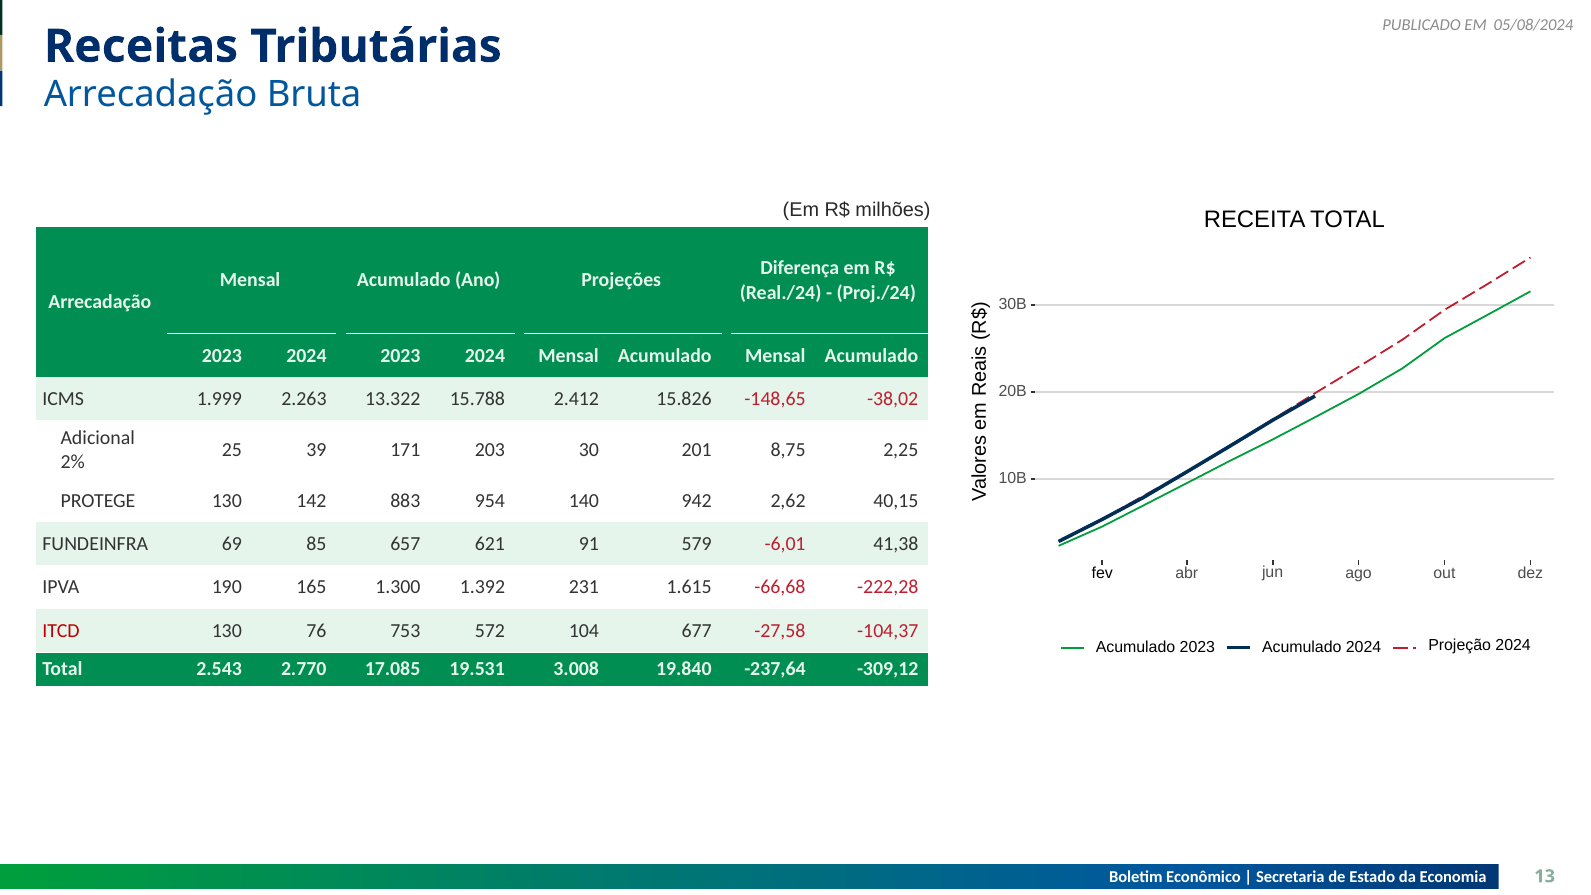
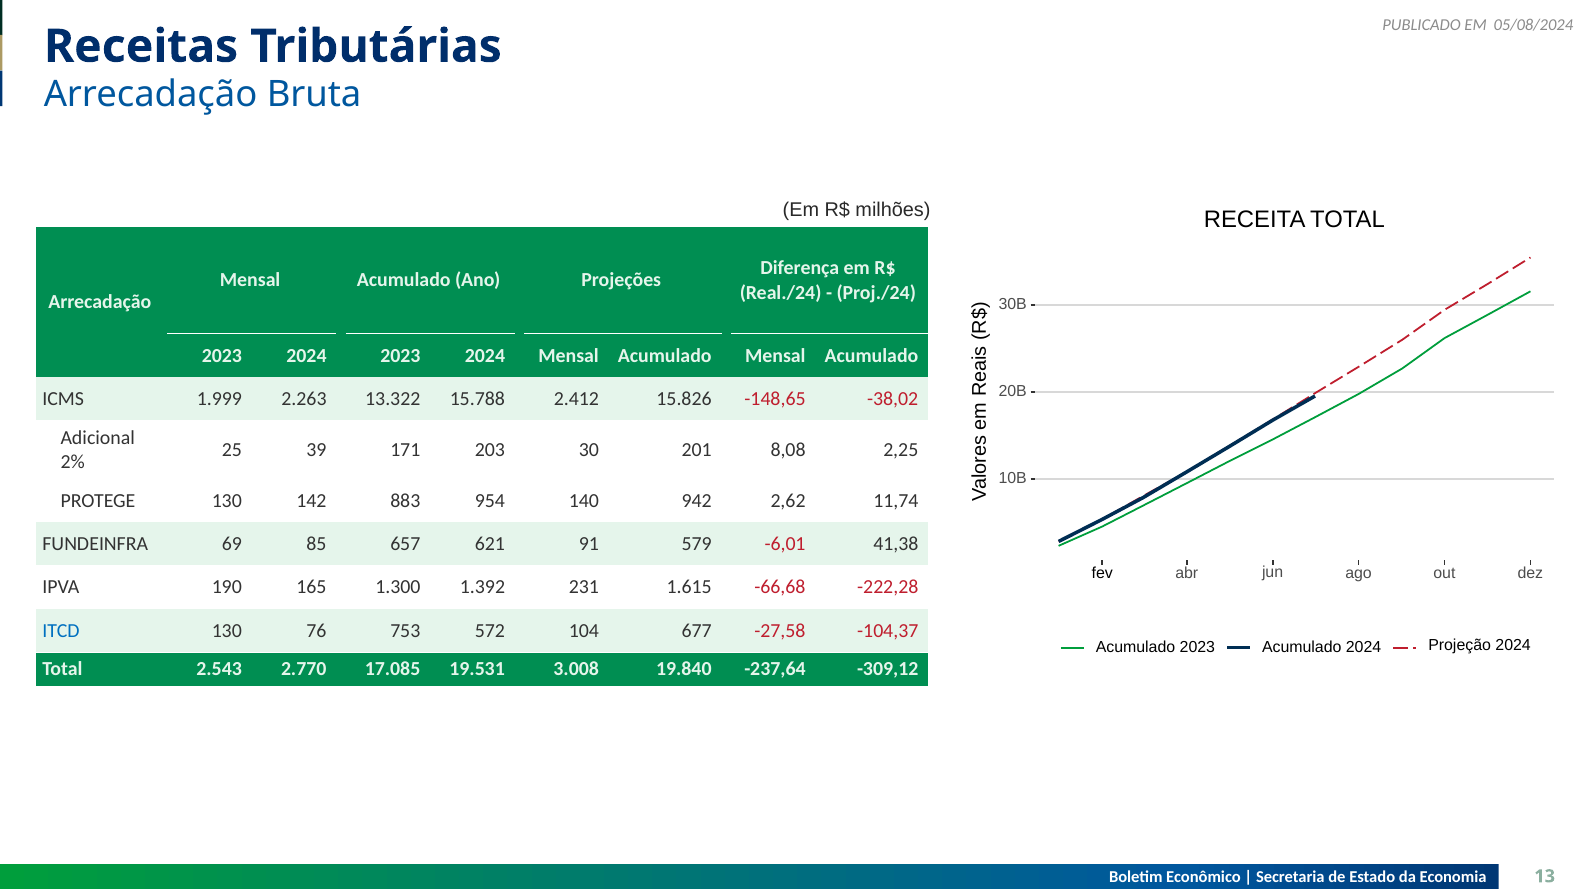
8,75: 8,75 -> 8,08 (788, 450)
40,15: 40,15 -> 11,74 (896, 500)
ITCD colour: red -> blue (61, 630)
